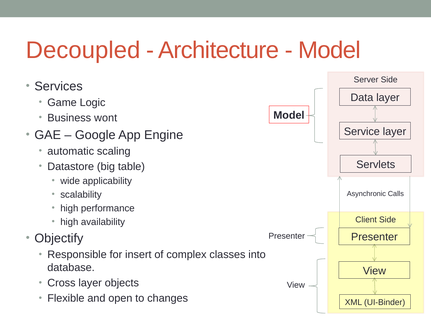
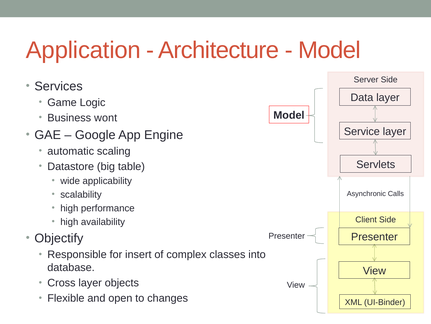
Decoupled: Decoupled -> Application (83, 50)
